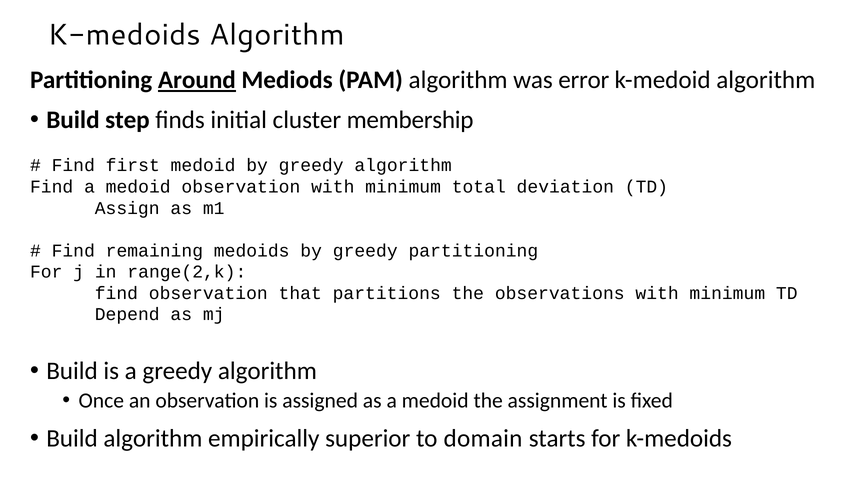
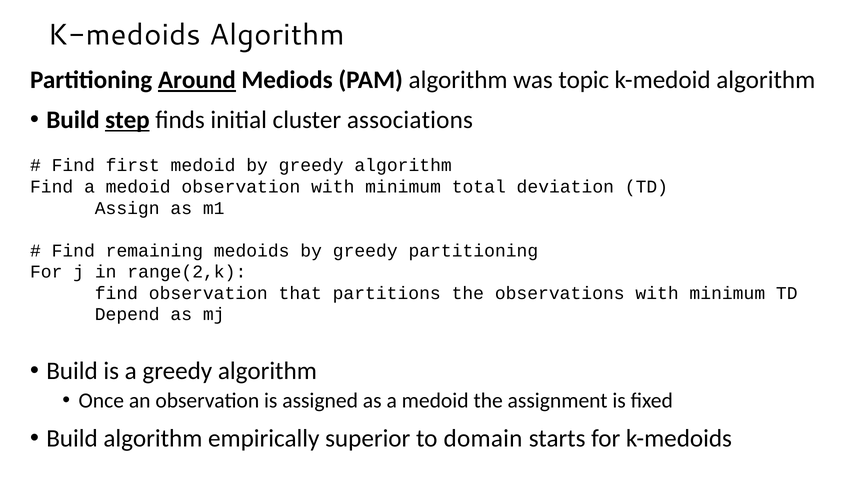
error: error -> topic (584, 80)
step underline: none -> present (127, 120)
membership: membership -> associations (410, 120)
